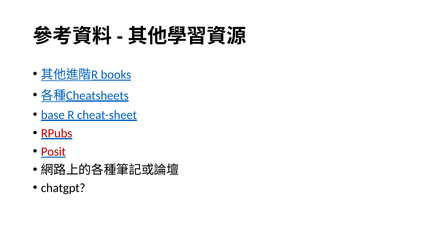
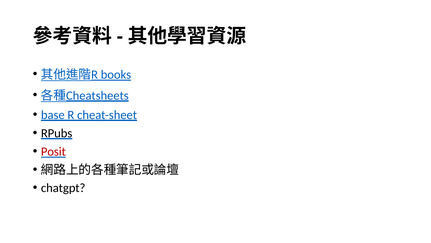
RPubs colour: red -> black (57, 133)
